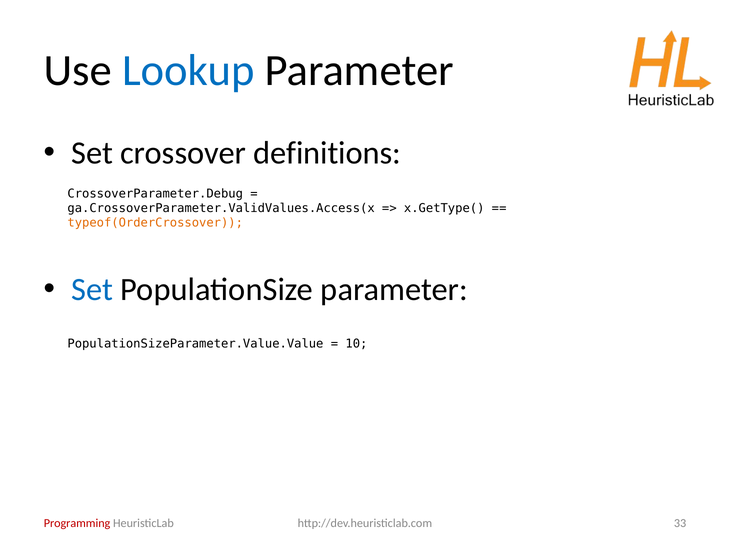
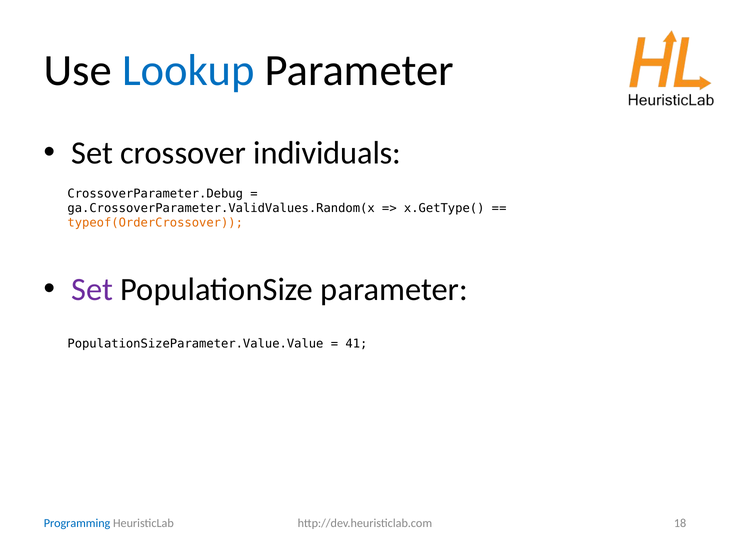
definitions: definitions -> individuals (327, 153)
ga.CrossoverParameter.ValidValues.Access(x: ga.CrossoverParameter.ValidValues.Access(x -> ga.CrossoverParameter.ValidValues.Random(x (221, 208)
Set colour: blue -> purple (92, 289)
10: 10 -> 41 (356, 343)
33: 33 -> 18 (680, 523)
Programming colour: red -> blue (77, 523)
